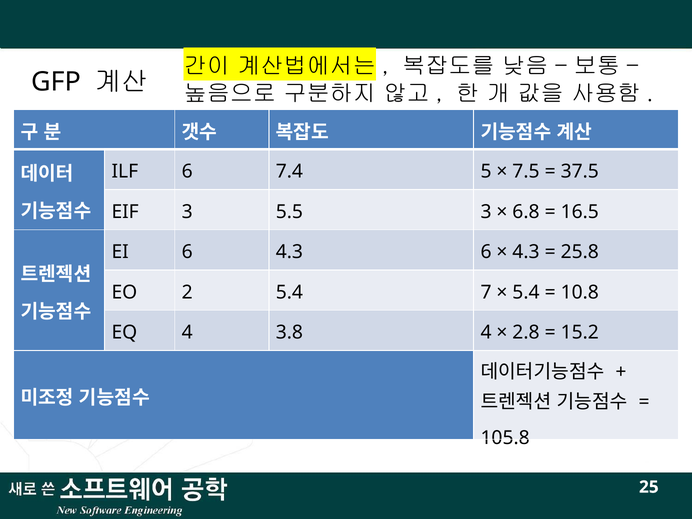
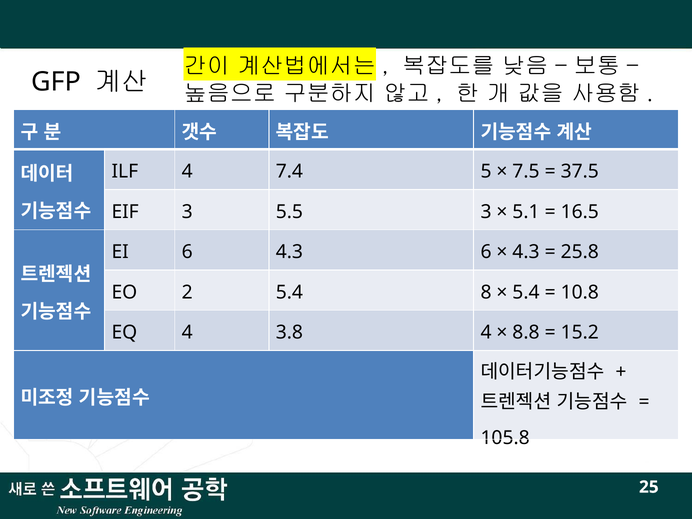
ILF 6: 6 -> 4 (187, 171)
6.8: 6.8 -> 5.1 (526, 212)
7: 7 -> 8 (486, 292)
2.8: 2.8 -> 8.8 (526, 333)
